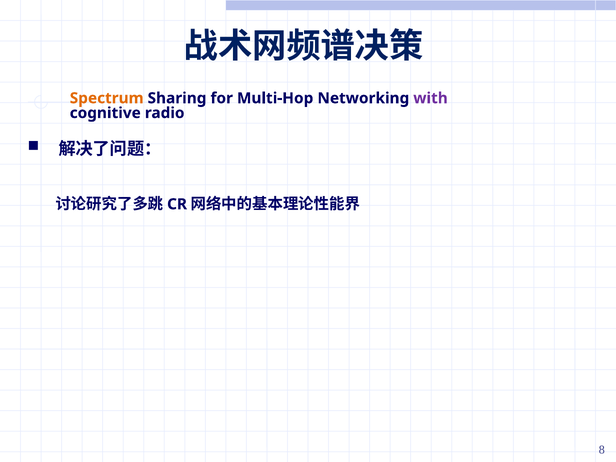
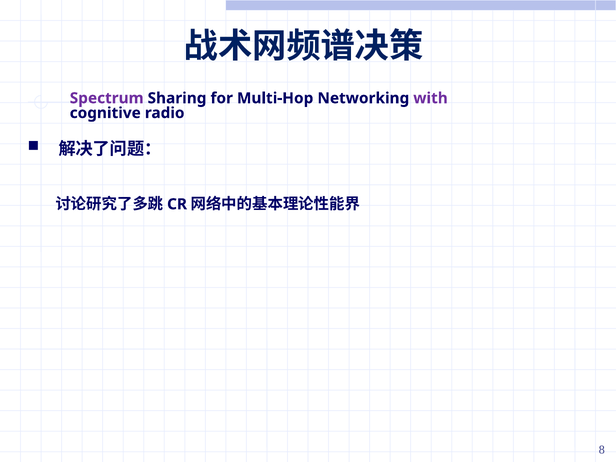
Spectrum colour: orange -> purple (107, 98)
